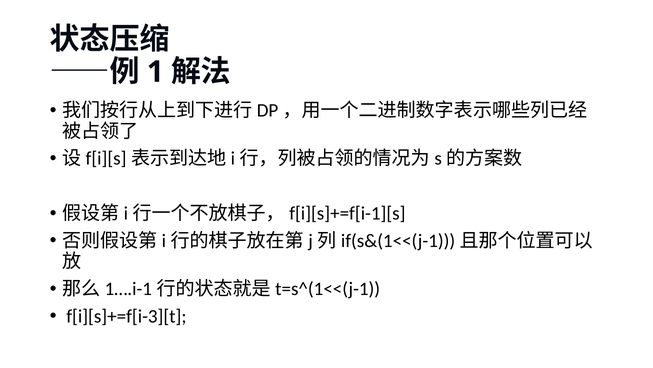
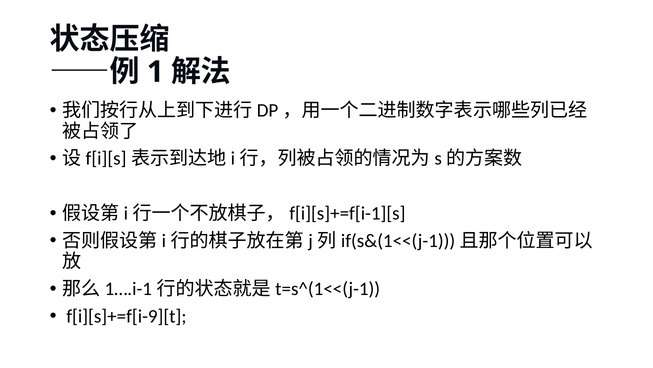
f[i][s]+=f[i-3][t: f[i][s]+=f[i-3][t -> f[i][s]+=f[i-9][t (126, 316)
